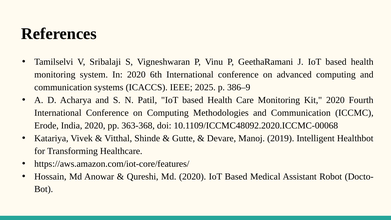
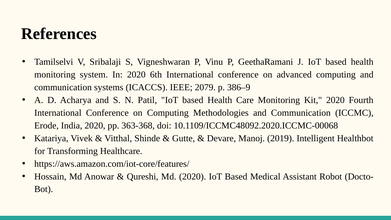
2025: 2025 -> 2079 (205, 87)
